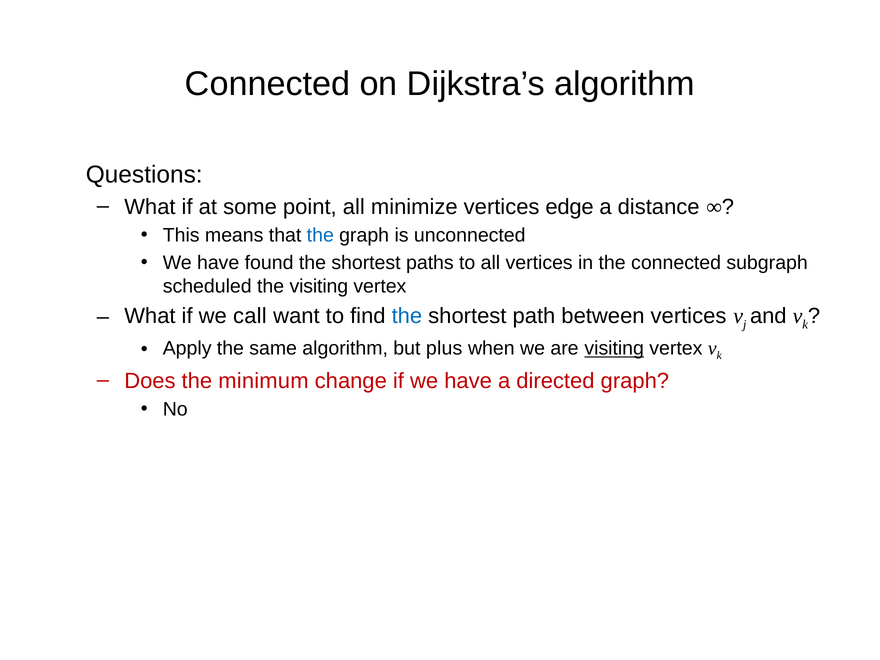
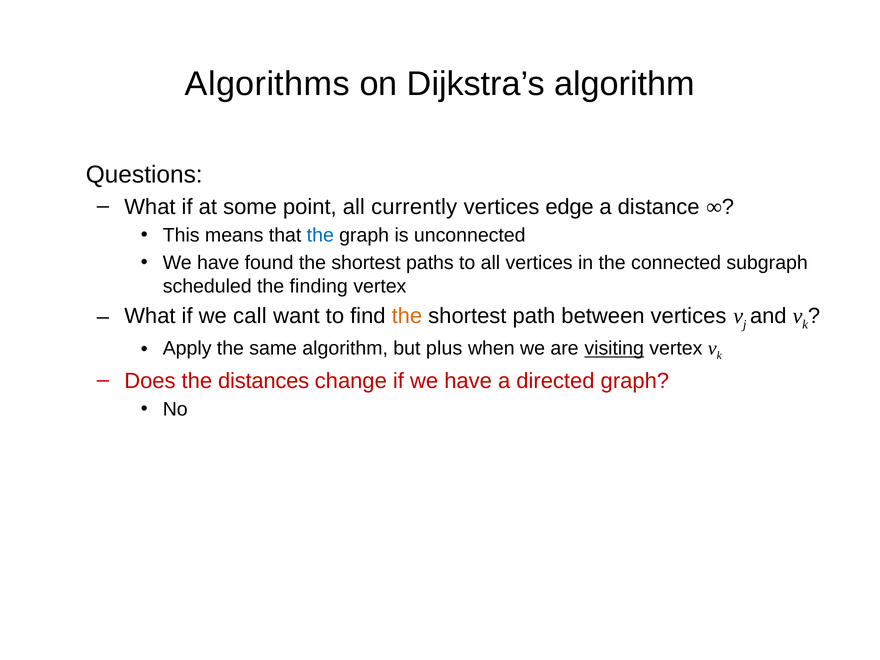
Connected: Connected -> Algorithms (267, 84)
minimize: minimize -> currently (414, 207)
the visiting: visiting -> finding (319, 286)
the colour: blue -> orange (407, 316)
minimum: minimum -> distances (264, 381)
